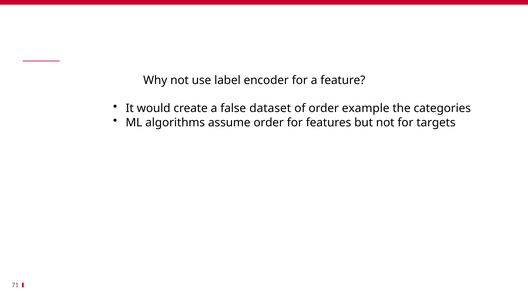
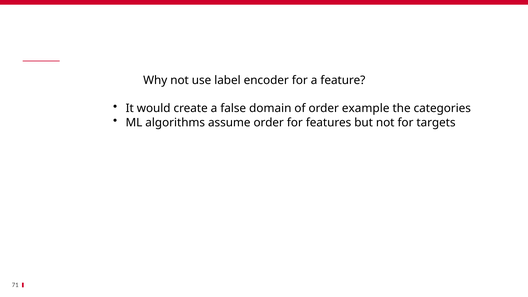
dataset: dataset -> domain (270, 109)
